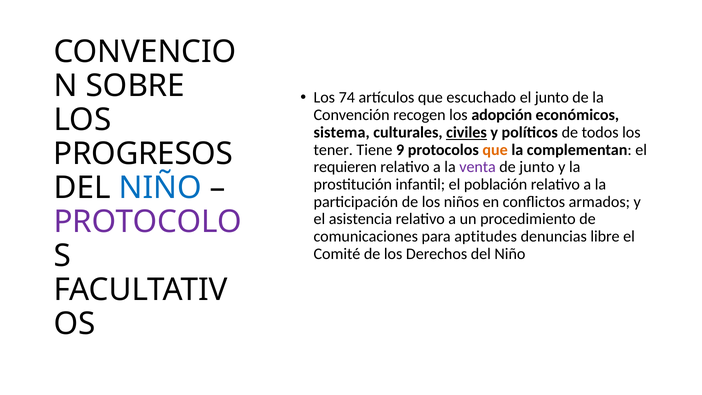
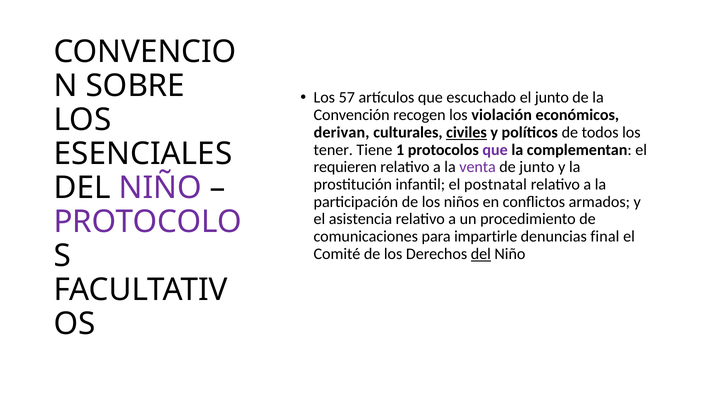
74: 74 -> 57 (347, 98)
adopción: adopción -> violación (502, 115)
sistema: sistema -> derivan (342, 132)
9: 9 -> 1 (400, 150)
que colour: orange -> purple (495, 150)
PROGRESOS: PROGRESOS -> ESENCIALES (143, 154)
población: población -> postnatal (495, 184)
NIÑO colour: blue -> purple (160, 188)
aptitudes: aptitudes -> impartirle (486, 236)
libre: libre -> final (605, 236)
del underline: none -> present (481, 254)
